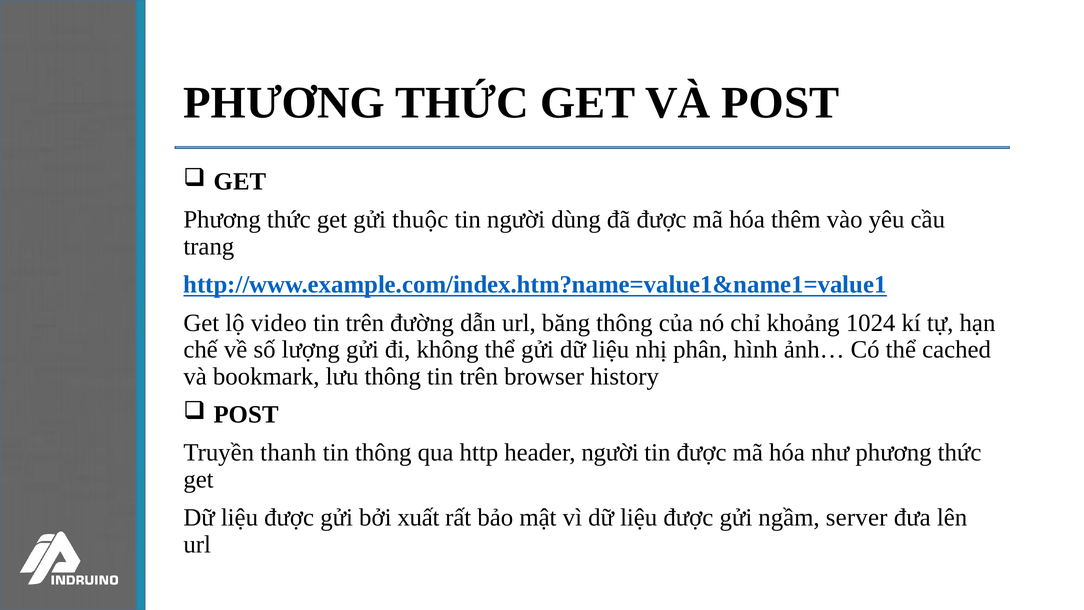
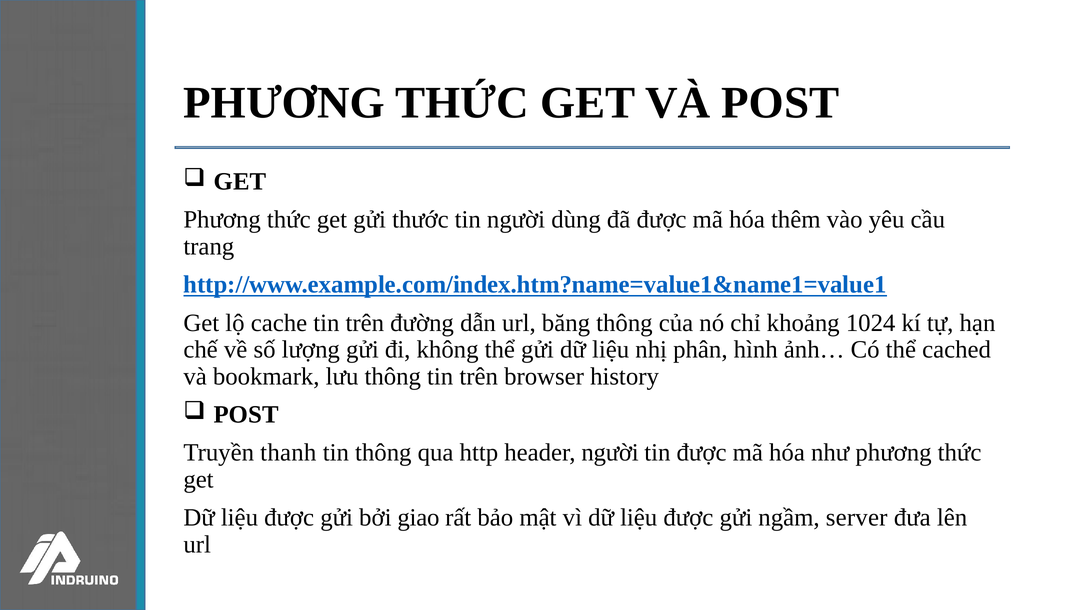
thuộc: thuộc -> thước (420, 220)
video: video -> cache (279, 323)
xuất: xuất -> giao (418, 517)
